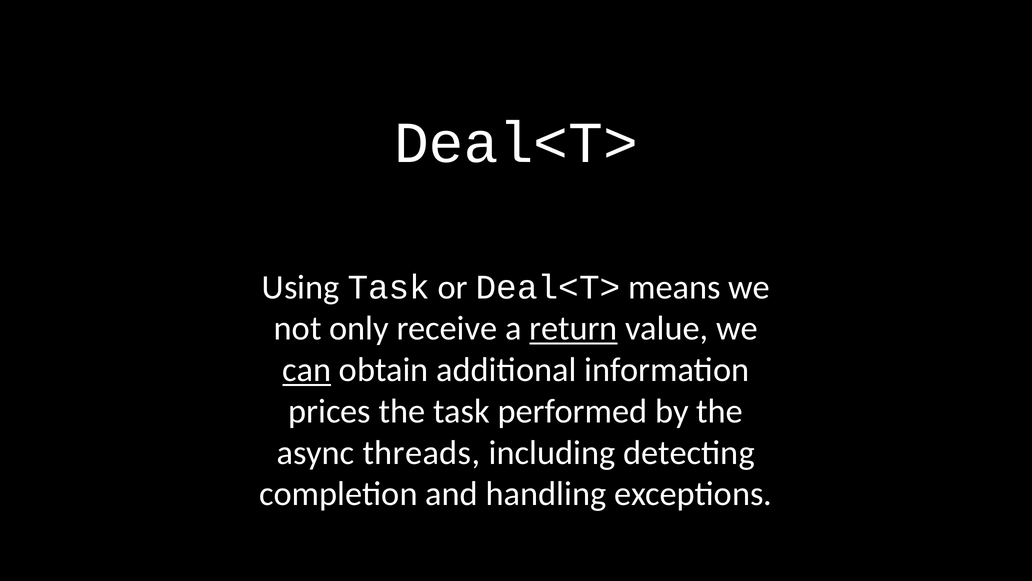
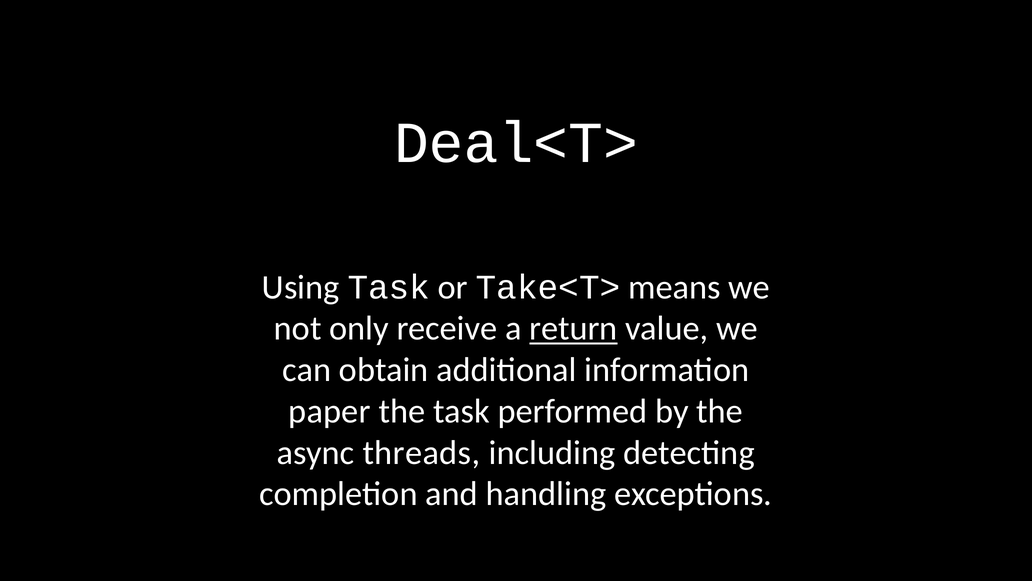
or Deal<T>: Deal<T> -> Take<T> (548, 287)
can underline: present -> none (307, 370)
prices: prices -> paper (330, 411)
